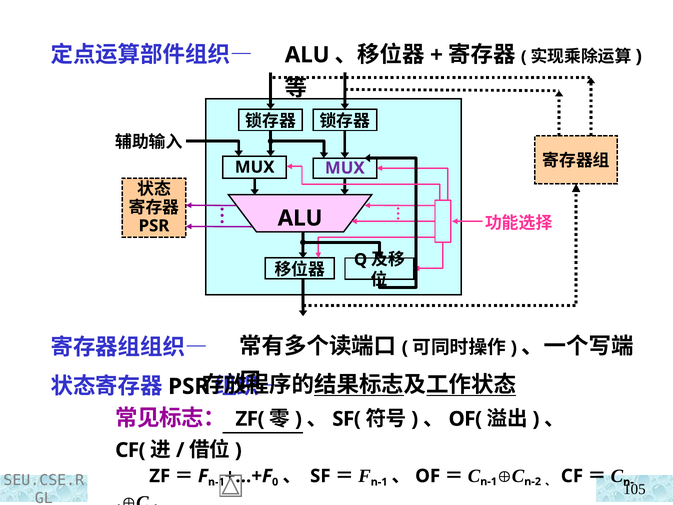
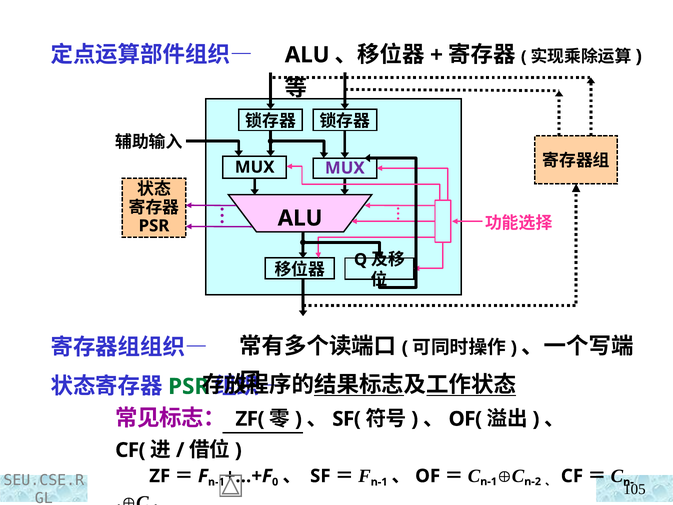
PSR colour: black -> green (189, 386)
